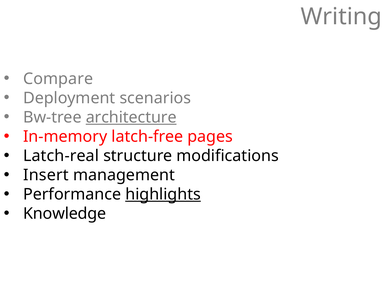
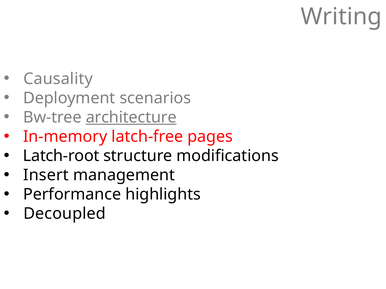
Compare: Compare -> Causality (58, 79)
Latch-real: Latch-real -> Latch-root (61, 156)
highlights underline: present -> none (163, 195)
Knowledge: Knowledge -> Decoupled (65, 214)
